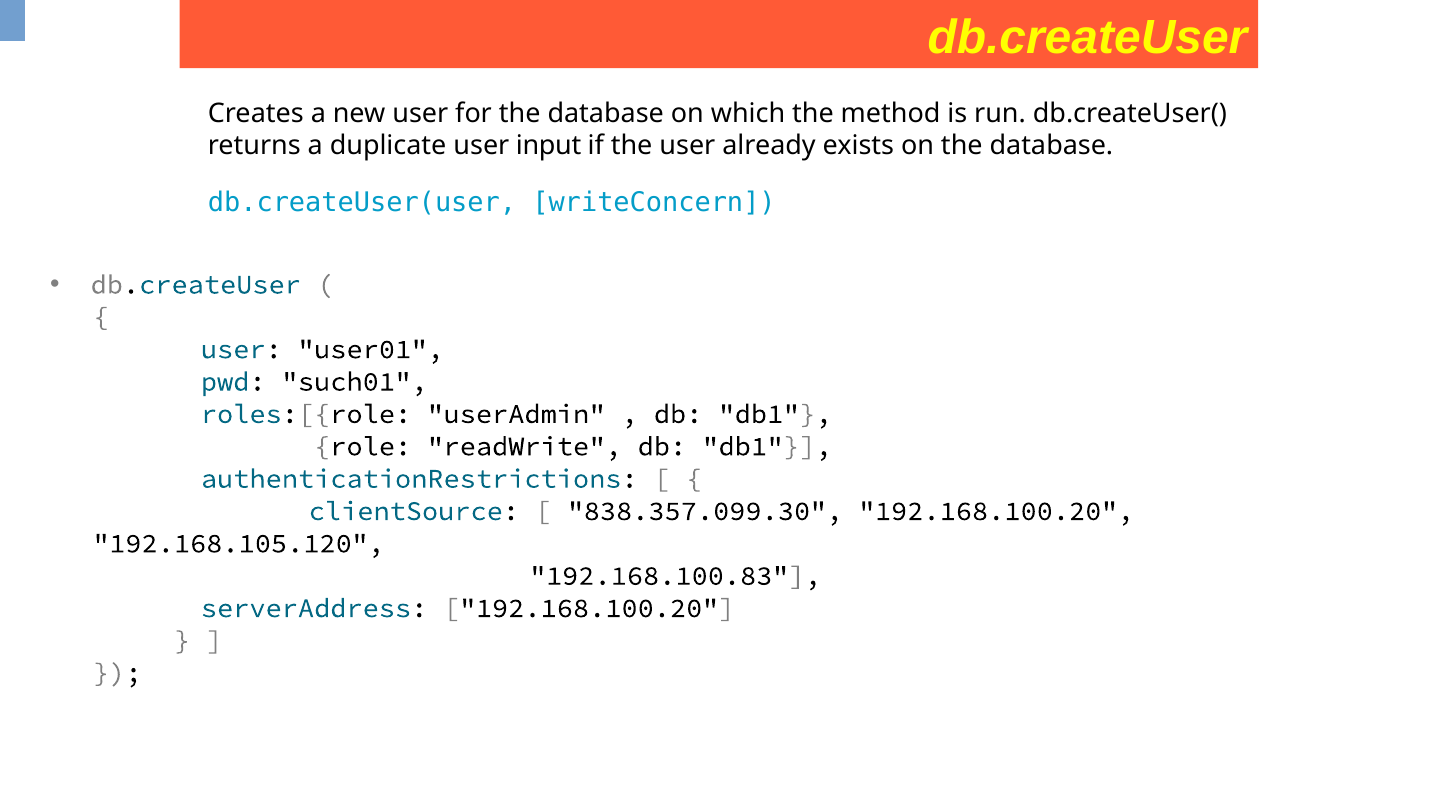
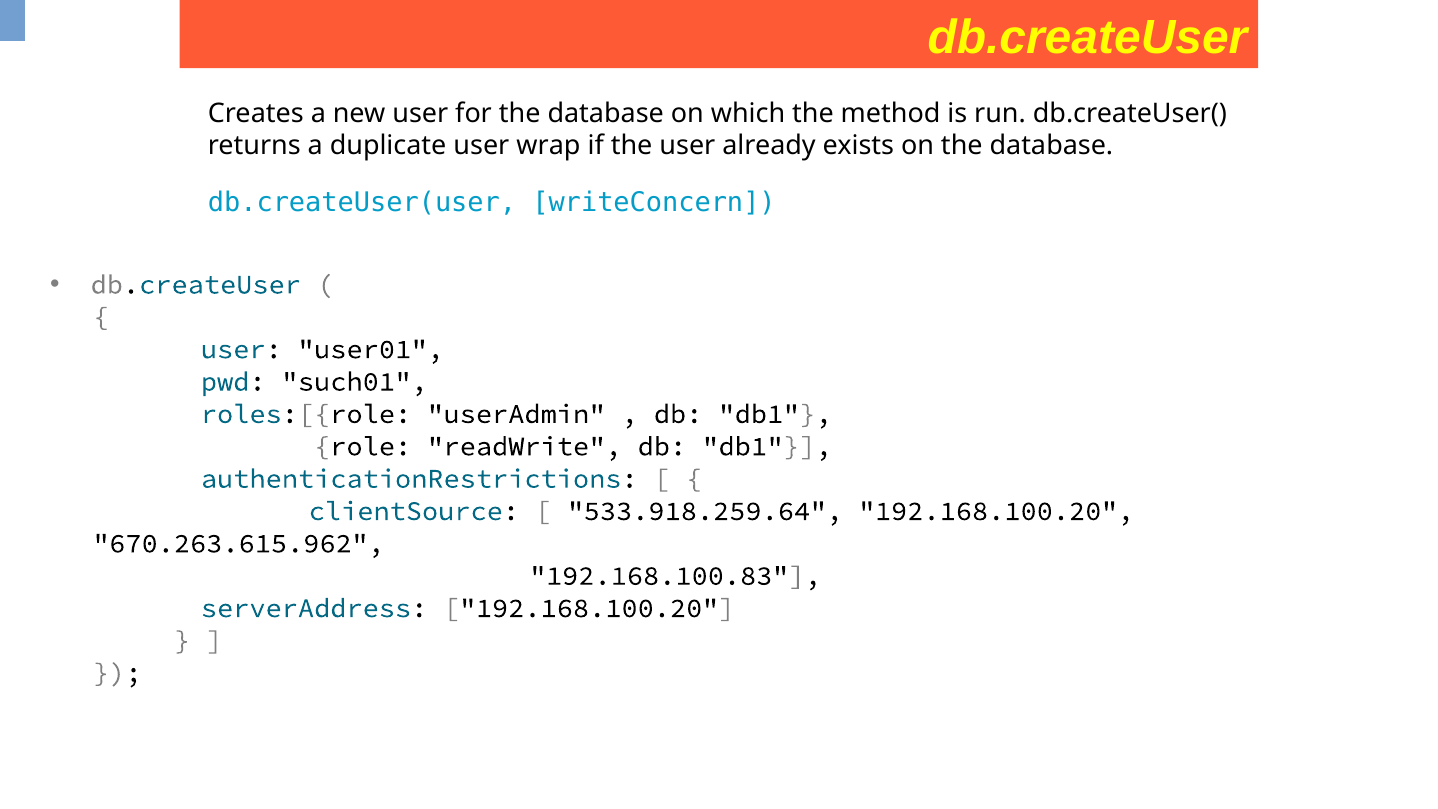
input: input -> wrap (548, 146)
838.357.099.30: 838.357.099.30 -> 533.918.259.64 (705, 511)
192.168.105.120: 192.168.105.120 -> 670.263.615.962 (239, 543)
